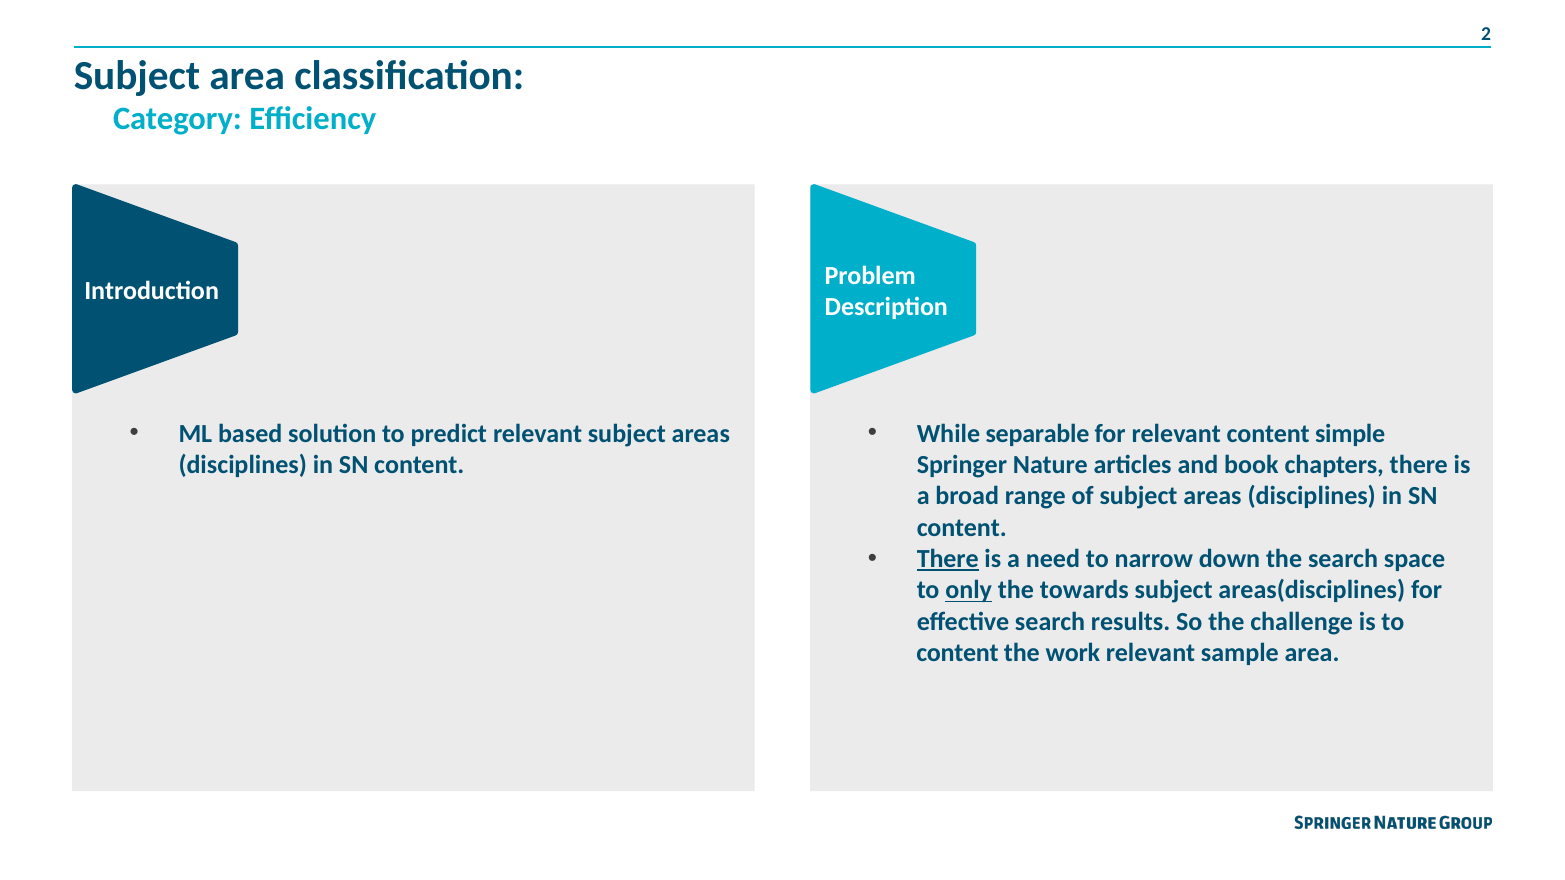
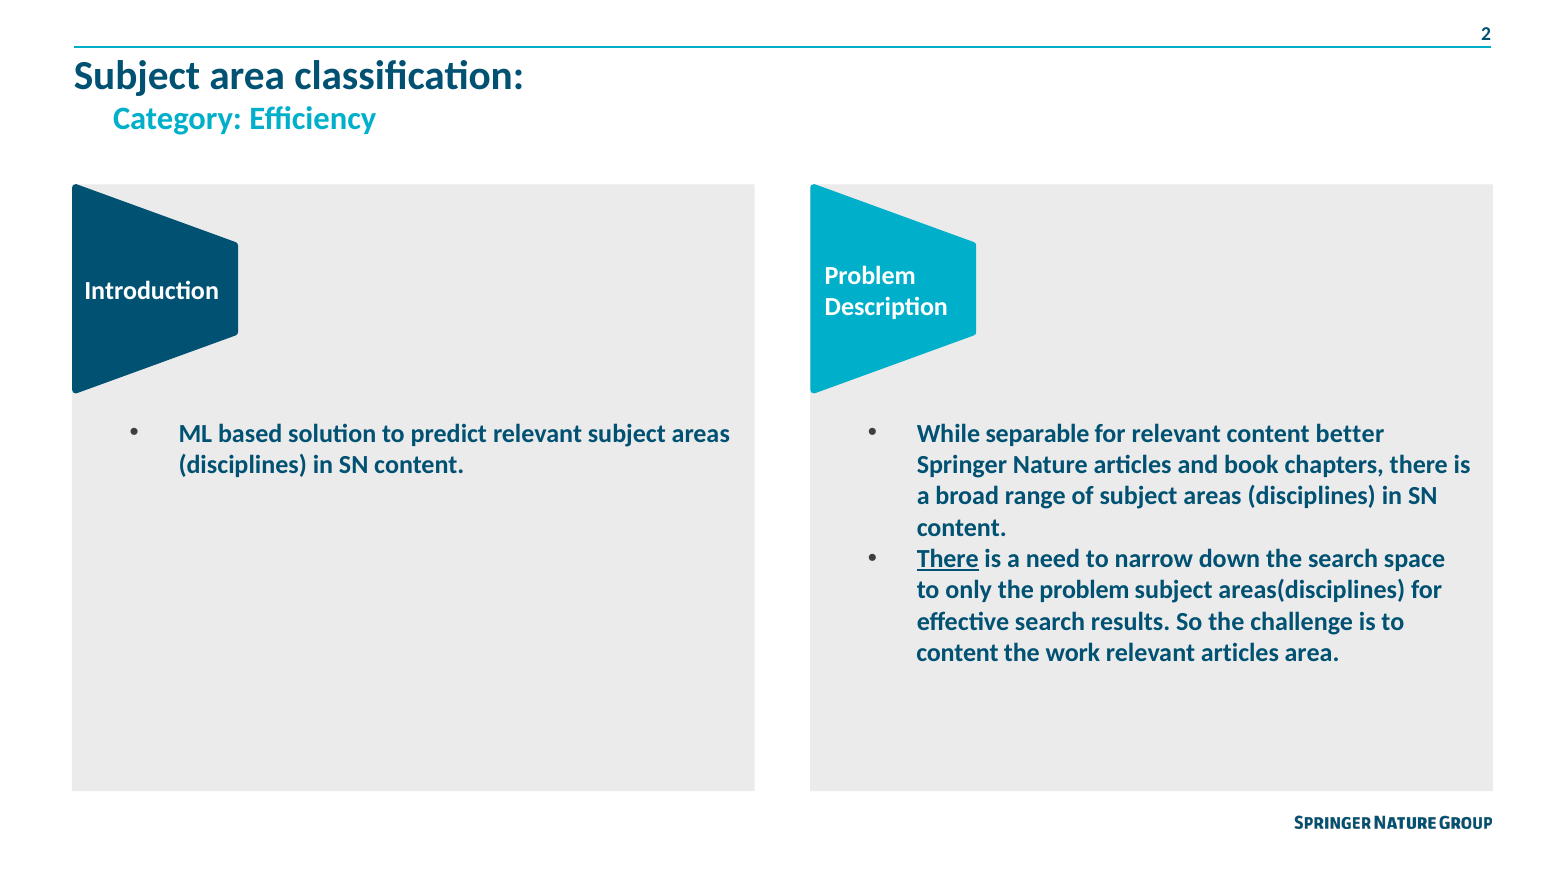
simple: simple -> better (1350, 434)
only underline: present -> none (969, 590)
the towards: towards -> problem (1084, 590)
relevant sample: sample -> articles (1240, 653)
